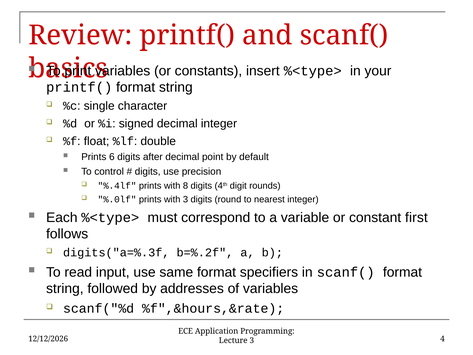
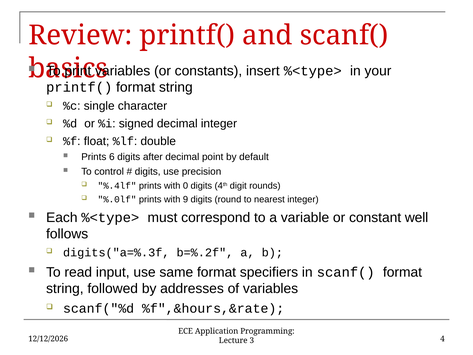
8: 8 -> 0 (185, 186)
with 3: 3 -> 9 (185, 199)
first: first -> well (417, 217)
